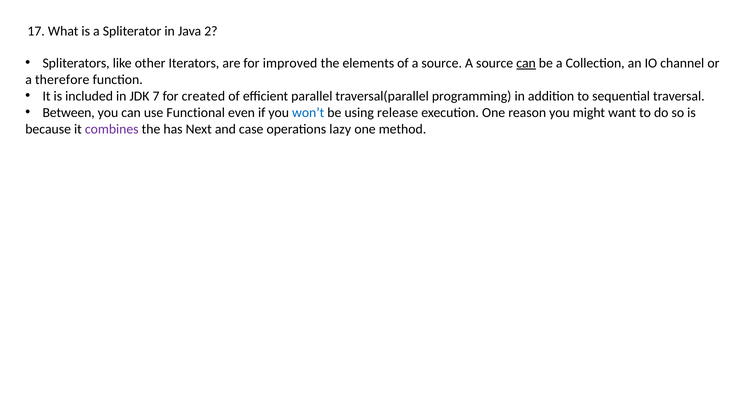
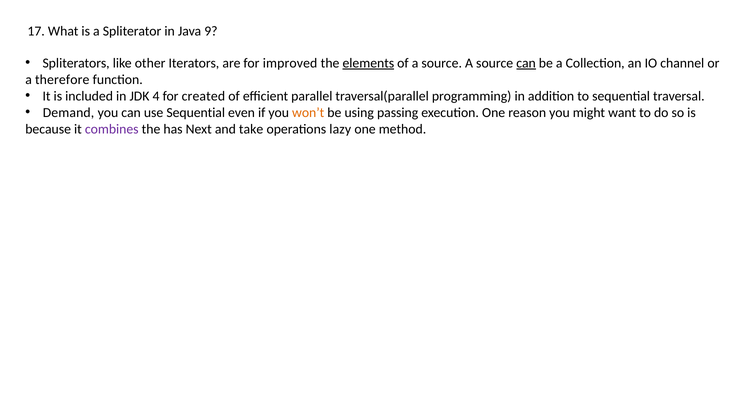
2: 2 -> 9 (211, 31)
elements underline: none -> present (368, 63)
7: 7 -> 4 (156, 96)
Between: Between -> Demand (69, 112)
use Functional: Functional -> Sequential (196, 112)
won’t colour: blue -> orange (308, 112)
release: release -> passing (398, 112)
case: case -> take (251, 129)
